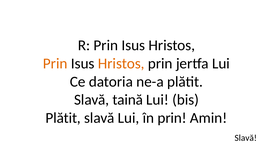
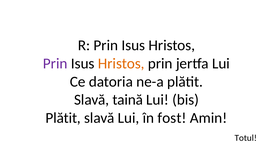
Prin colour: orange -> purple (55, 64)
în prin: prin -> fost (172, 118)
Slavă: Slavă -> Totul (246, 138)
